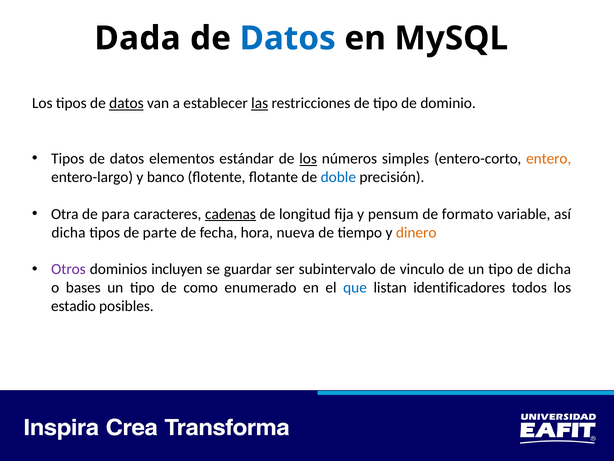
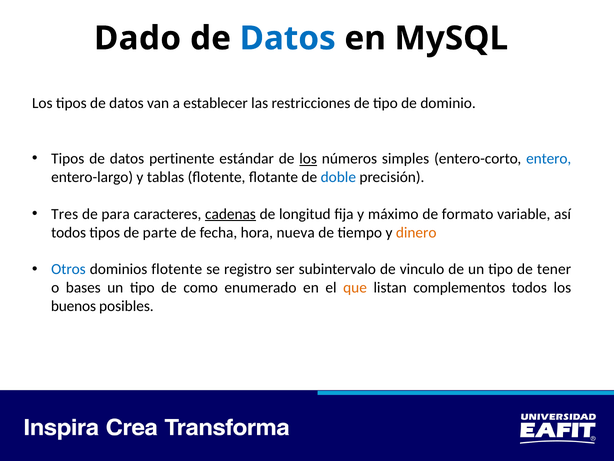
Dada: Dada -> Dado (138, 38)
datos underline: present -> none (126, 103)
las underline: present -> none (260, 103)
elementos: elementos -> pertinente (182, 159)
entero colour: orange -> blue (549, 159)
banco: banco -> tablas (166, 177)
Otra: Otra -> Tres (65, 214)
pensum: pensum -> máximo (393, 214)
dicha: dicha -> todos (69, 232)
Otros colour: purple -> blue (68, 269)
dominios incluyen: incluyen -> flotente (177, 269)
guardar: guardar -> registro (248, 269)
de dicha: dicha -> tener (554, 269)
que colour: blue -> orange (355, 288)
identificadores: identificadores -> complementos (459, 288)
estadio: estadio -> buenos (73, 306)
